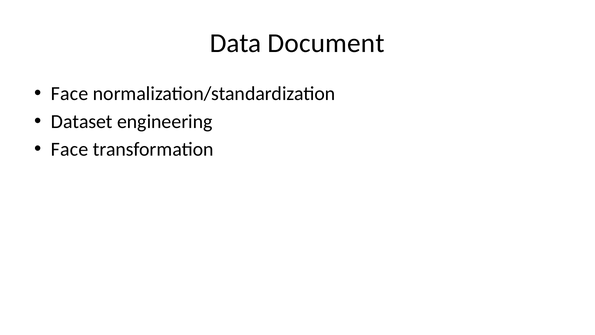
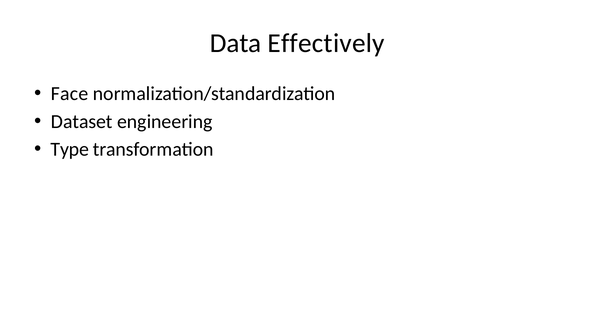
Document: Document -> Effectively (326, 43)
Face: Face -> Type (70, 149)
